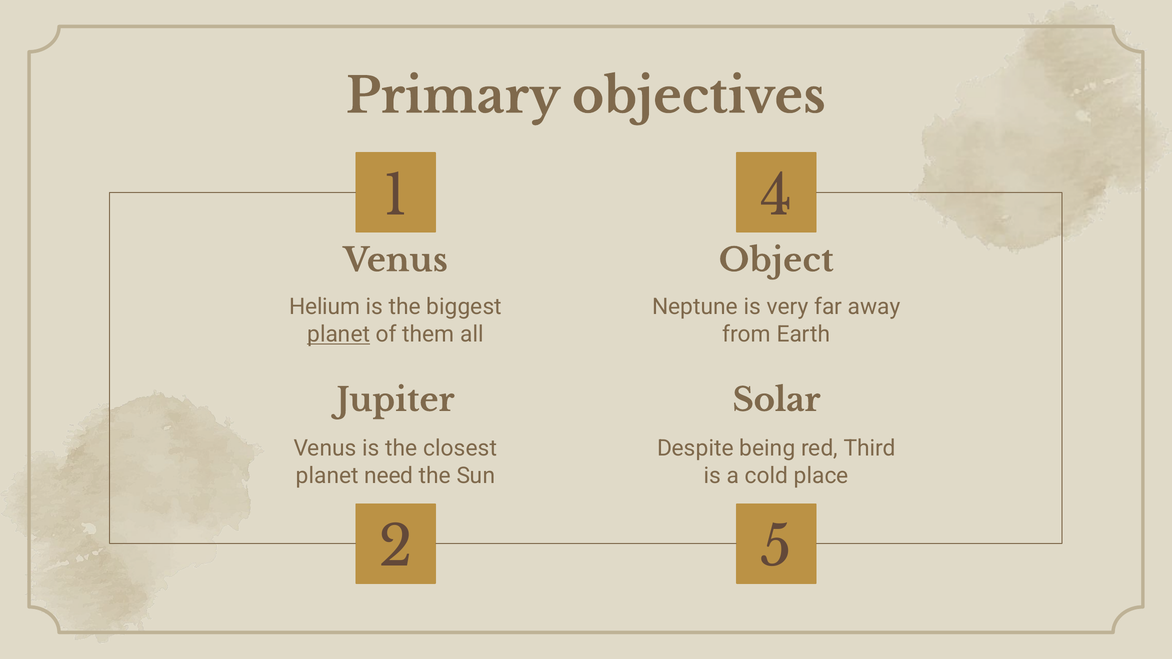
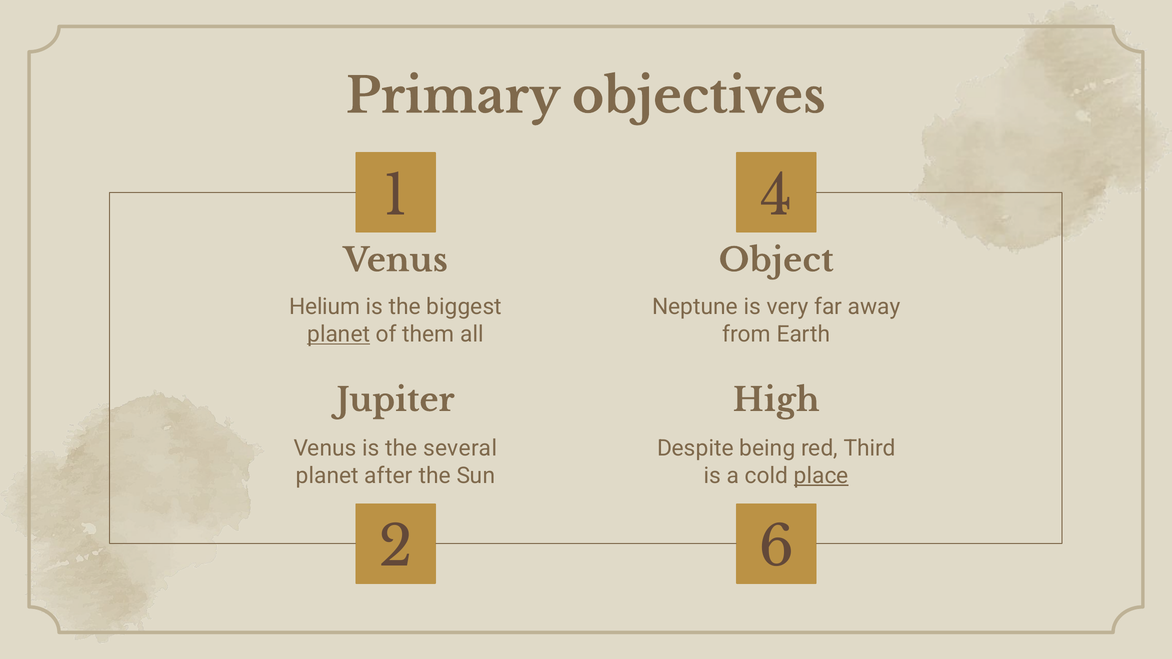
Solar: Solar -> High (776, 400)
closest: closest -> several (460, 448)
need: need -> after (389, 476)
place underline: none -> present (821, 476)
5: 5 -> 6 (777, 548)
